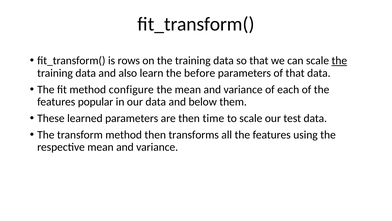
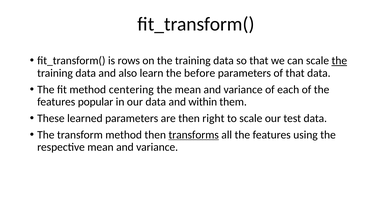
configure: configure -> centering (131, 89)
below: below -> within (203, 102)
time: time -> right (213, 118)
transforms underline: none -> present (194, 135)
